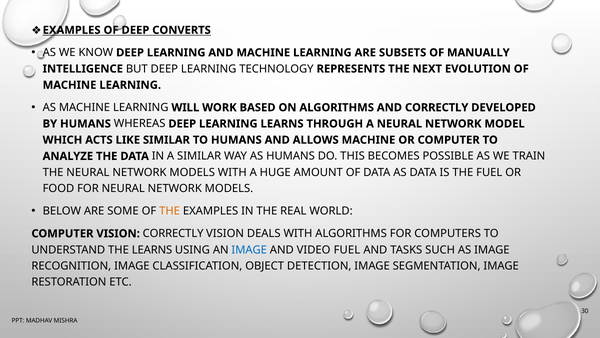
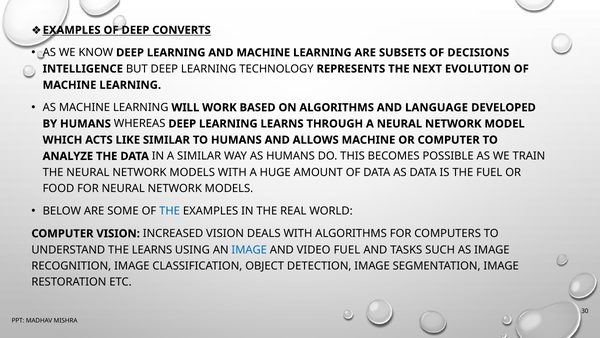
MANUALLY: MANUALLY -> DECISIONS (478, 53)
AND CORRECTLY: CORRECTLY -> LANGUAGE (437, 107)
THE colour: orange -> blue (170, 211)
VISION CORRECTLY: CORRECTLY -> INCREASED (173, 233)
